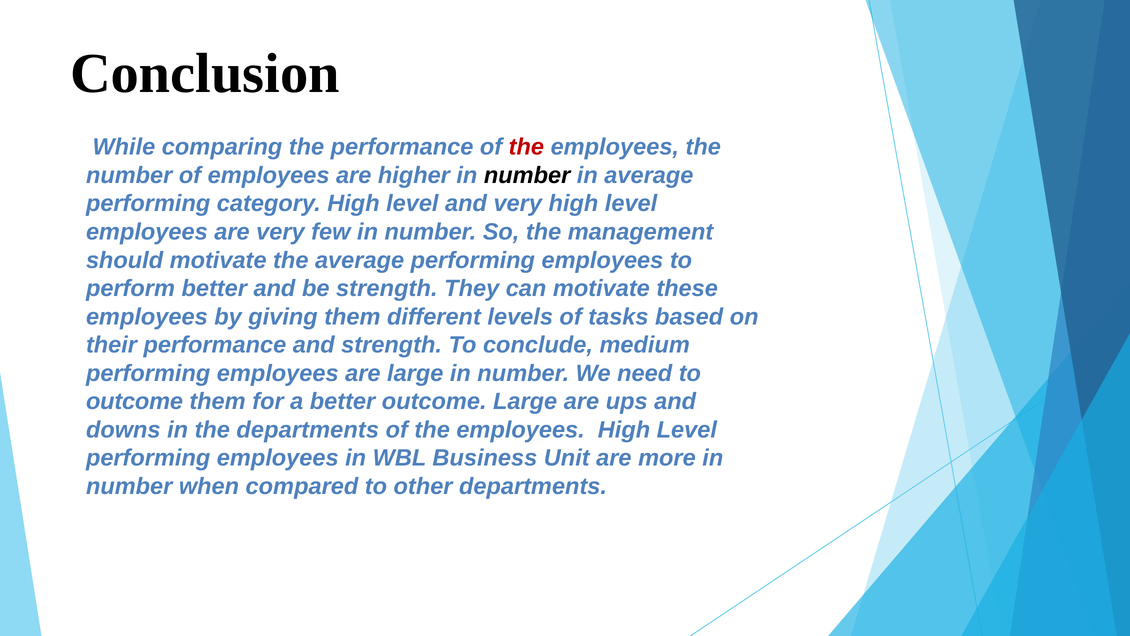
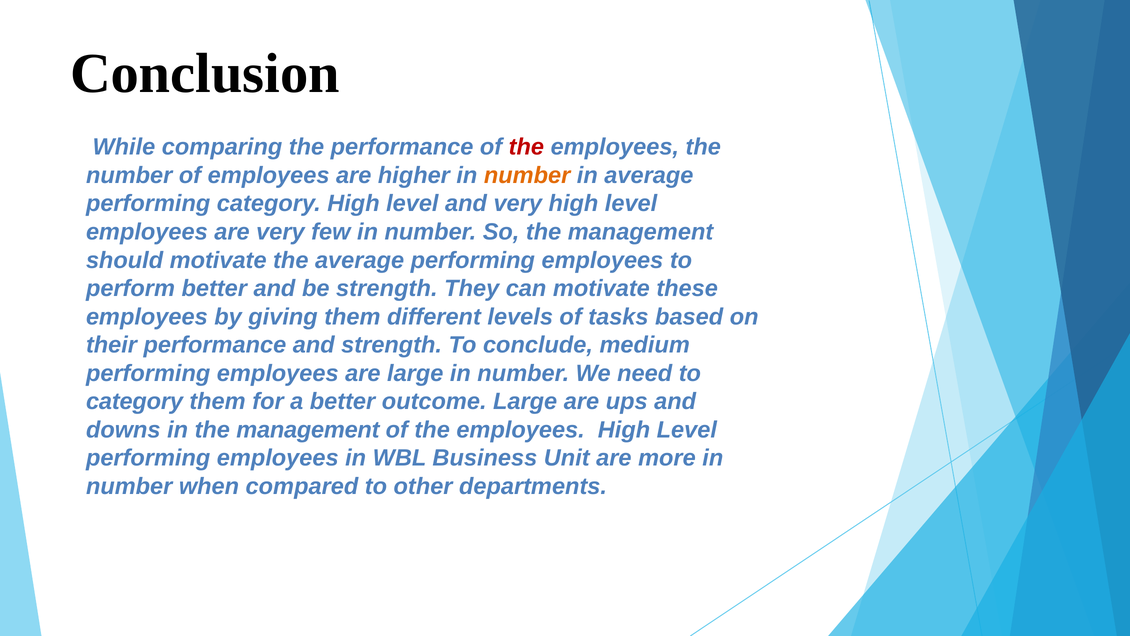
number colour: black -> orange (527, 175)
outcome: outcome -> category (134, 401)
in the departments: departments -> management (308, 430)
